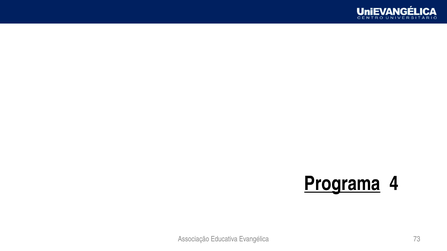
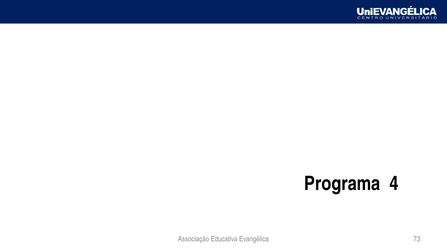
Programa underline: present -> none (342, 184)
